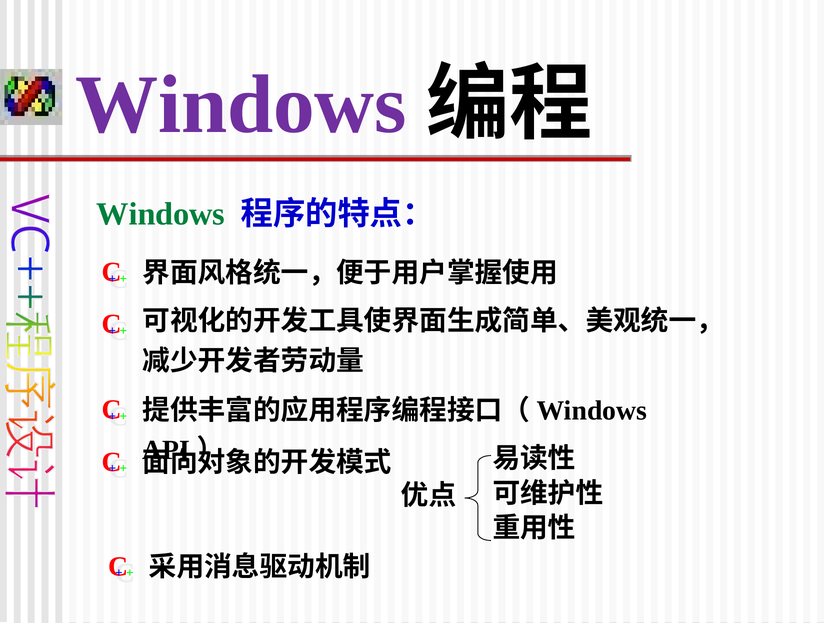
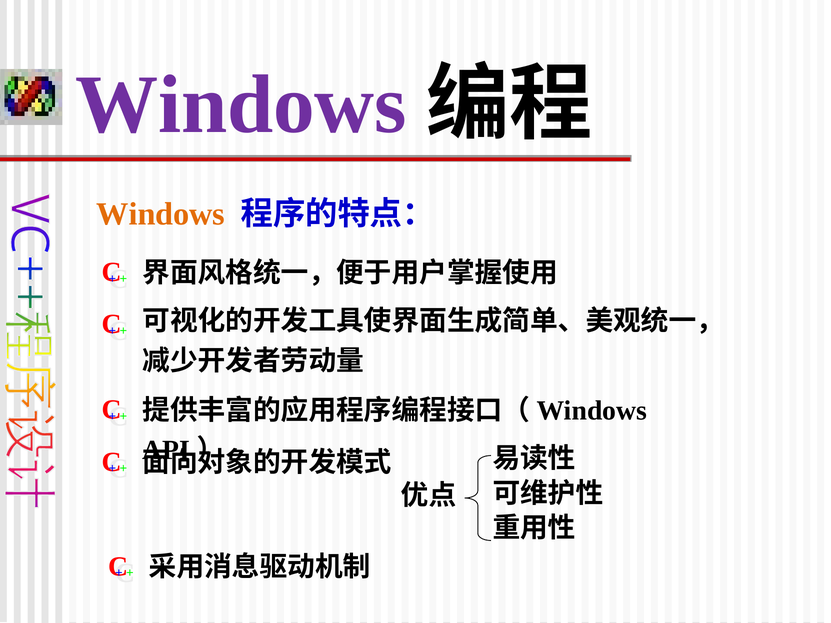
Windows colour: green -> orange (161, 214)
